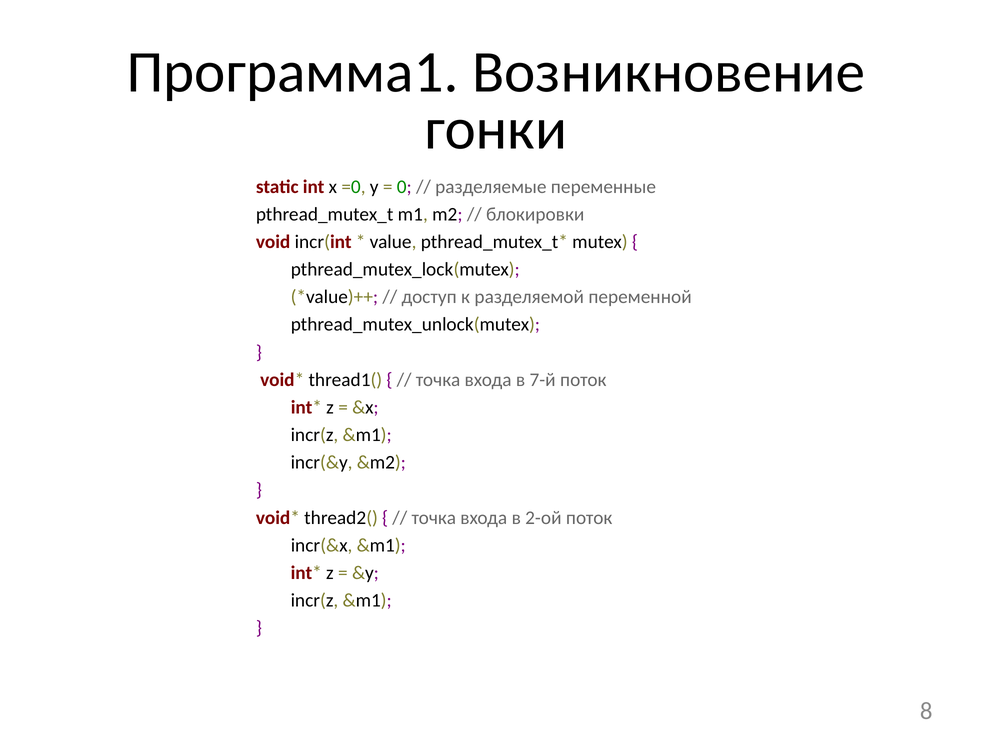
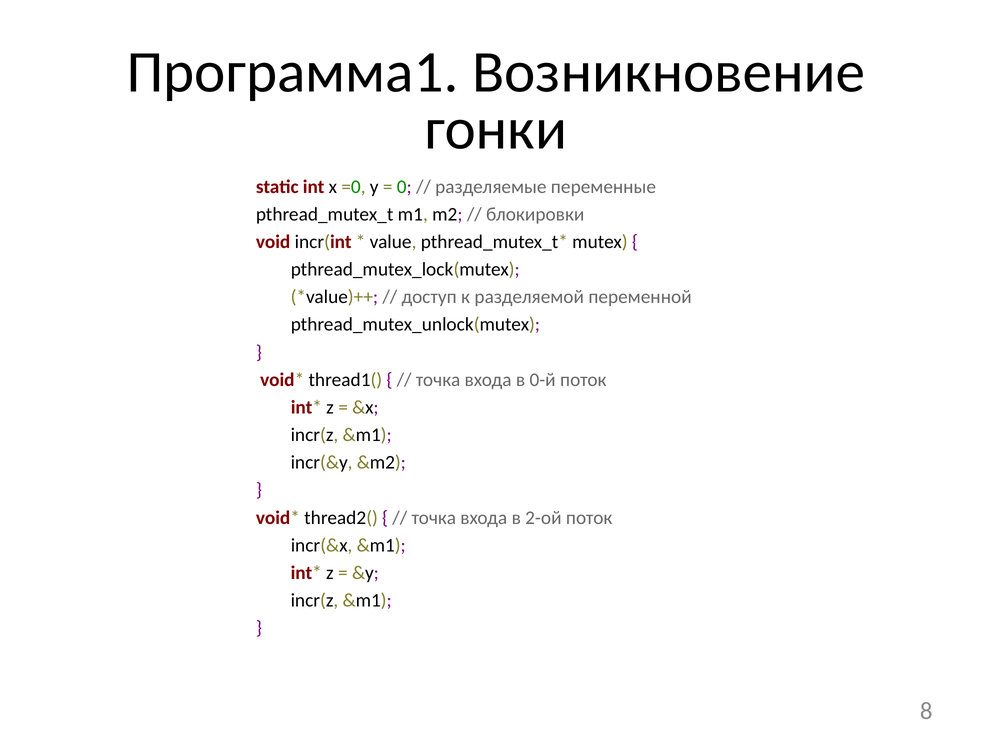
7-й: 7-й -> 0-й (543, 380)
